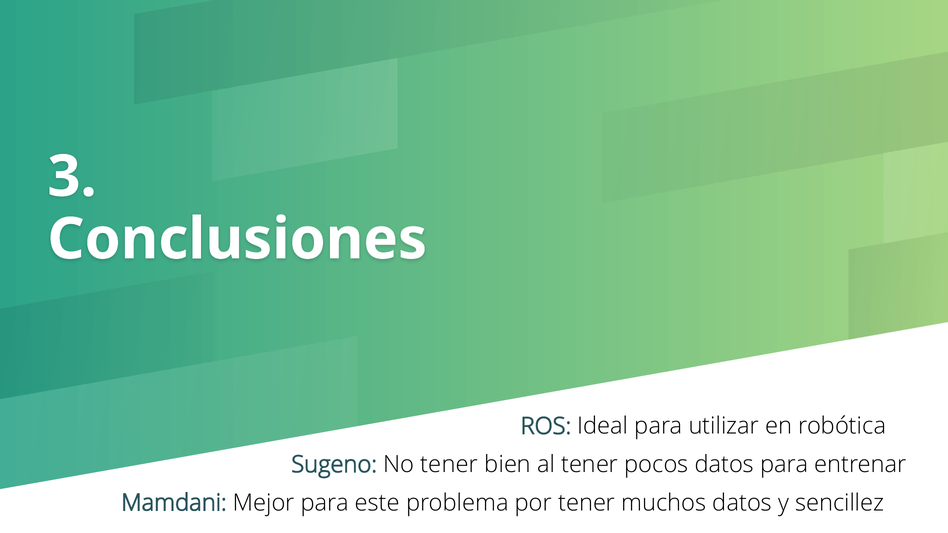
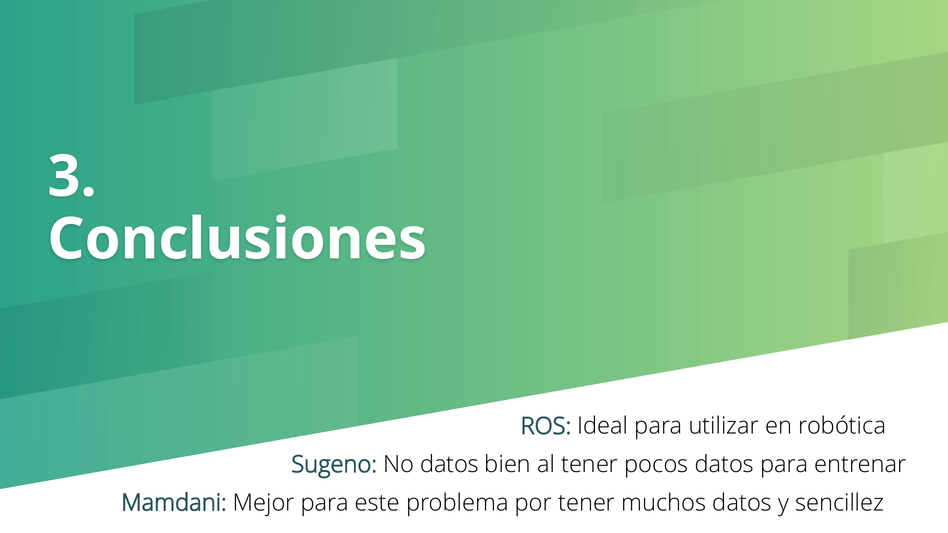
No tener: tener -> datos (449, 465)
